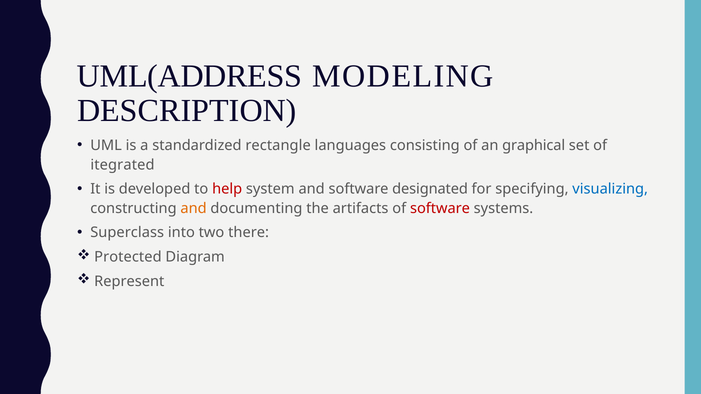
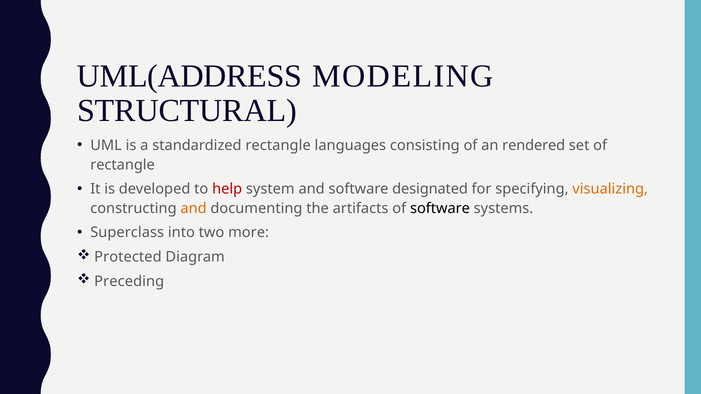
DESCRIPTION: DESCRIPTION -> STRUCTURAL (187, 111)
graphical: graphical -> rendered (534, 146)
itegrated: itegrated -> rectangle (123, 165)
visualizing colour: blue -> orange (610, 189)
software colour: red -> black (440, 208)
there: there -> more (249, 233)
Represent: Represent -> Preceding (129, 282)
